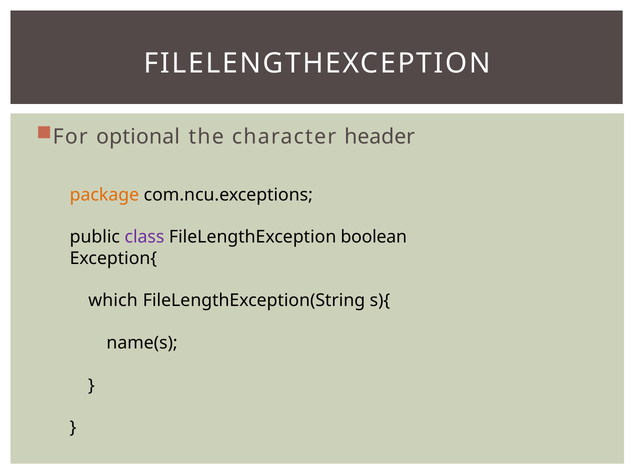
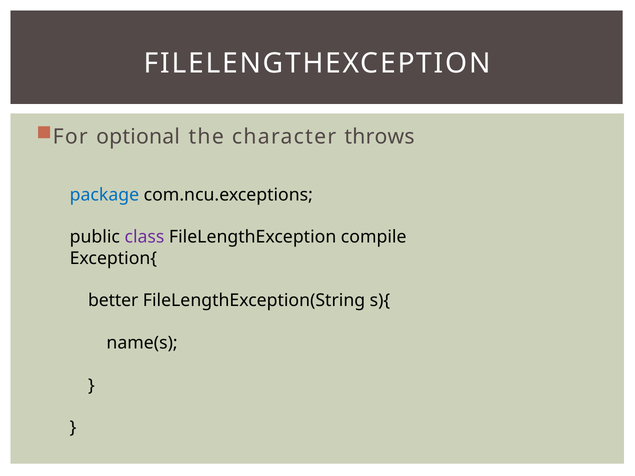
header: header -> throws (380, 137)
package colour: orange -> blue (104, 195)
boolean: boolean -> compile (374, 237)
which: which -> better (113, 301)
